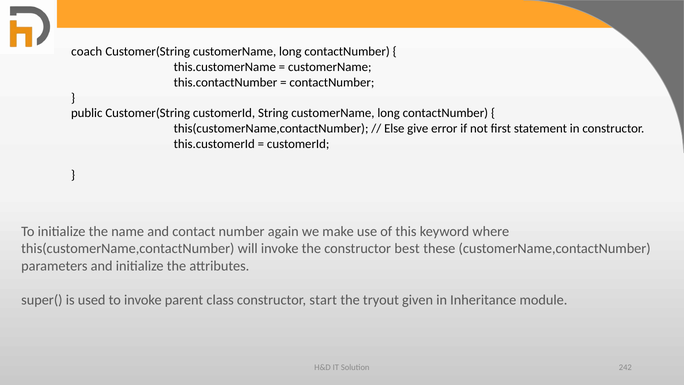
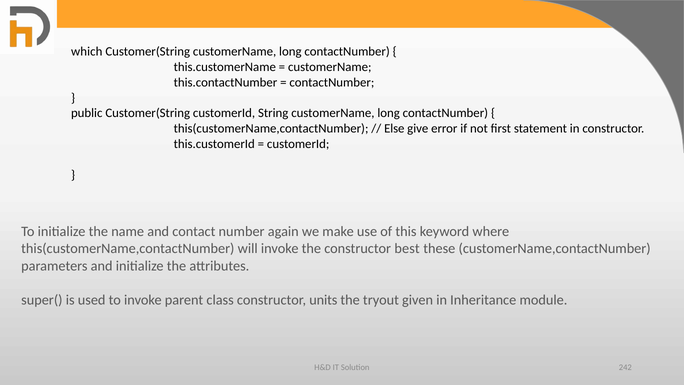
coach: coach -> which (87, 52)
start: start -> units (323, 300)
